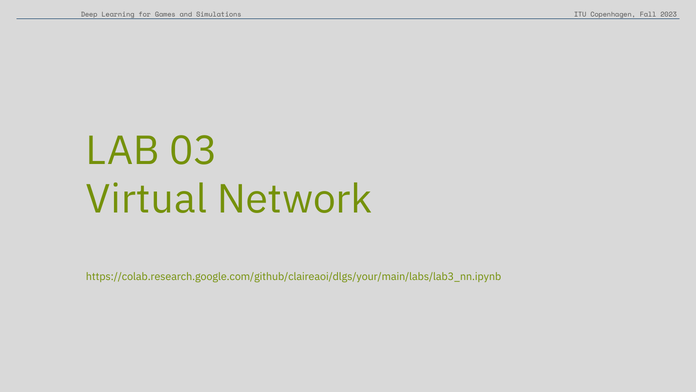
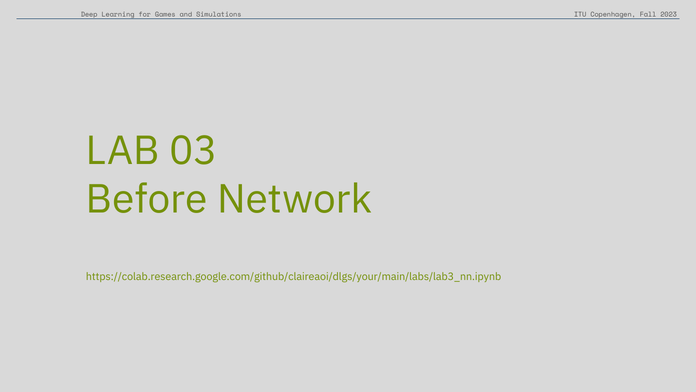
Virtual: Virtual -> Before (147, 199)
